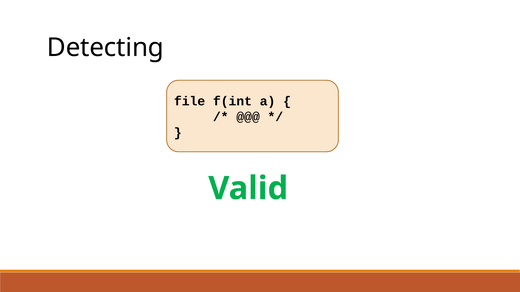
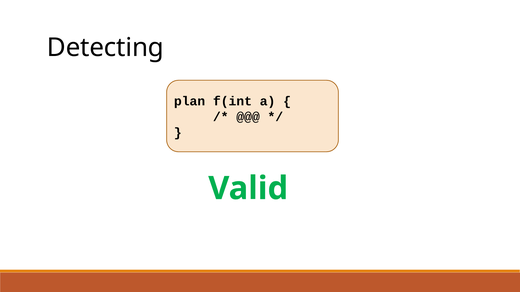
file: file -> plan (190, 102)
